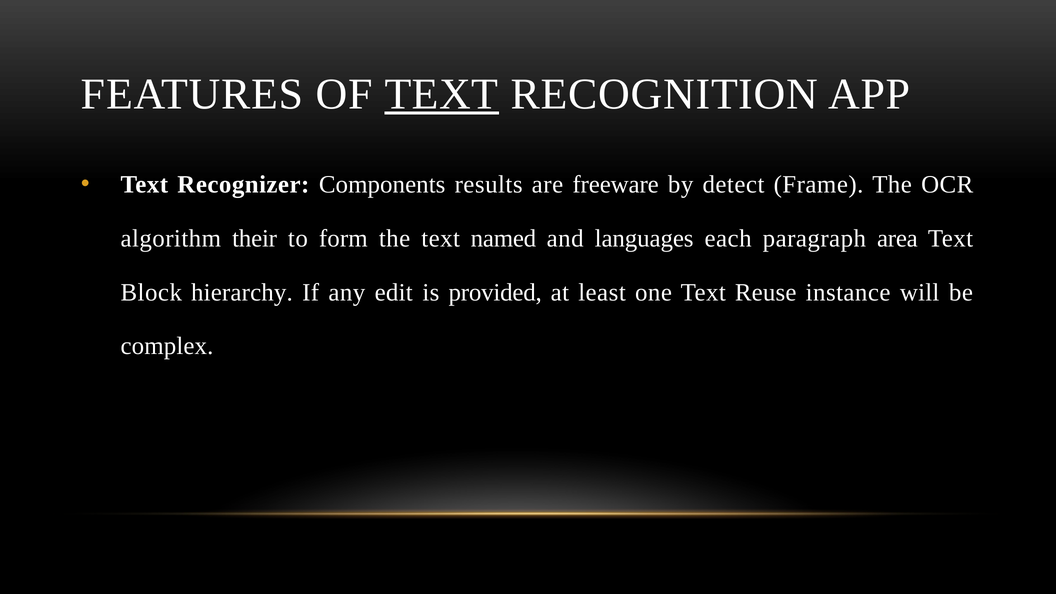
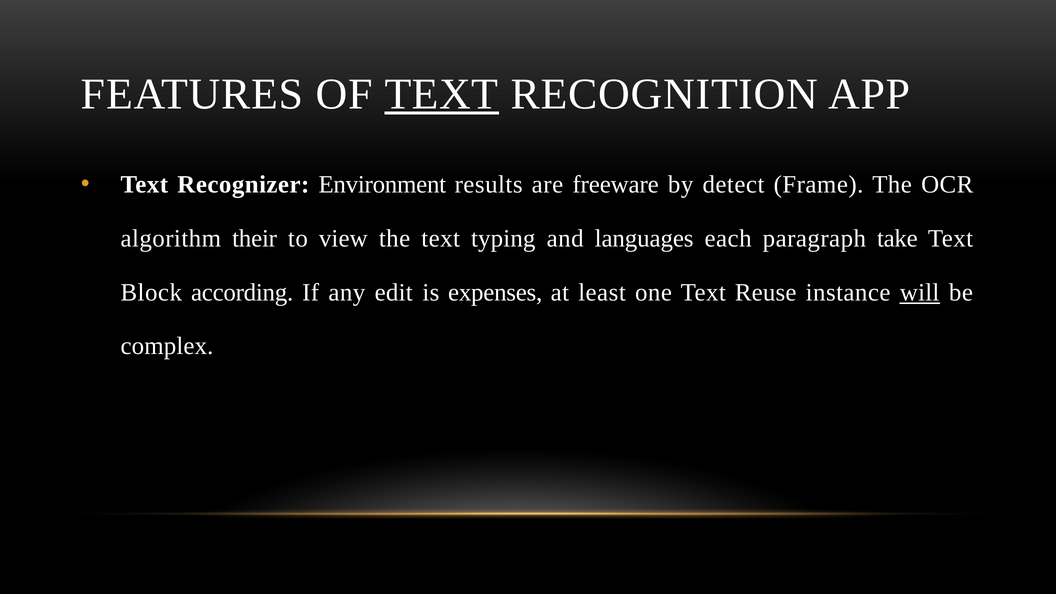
Components: Components -> Environment (382, 185)
form: form -> view (343, 238)
named: named -> typing (503, 238)
area: area -> take (897, 238)
hierarchy: hierarchy -> according (242, 292)
provided: provided -> expenses (495, 292)
will underline: none -> present (920, 292)
